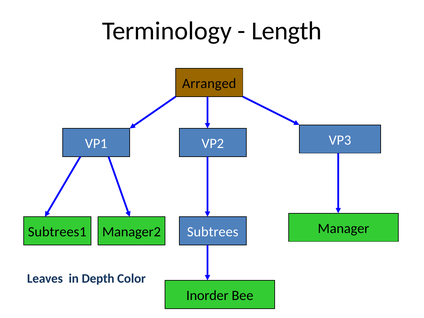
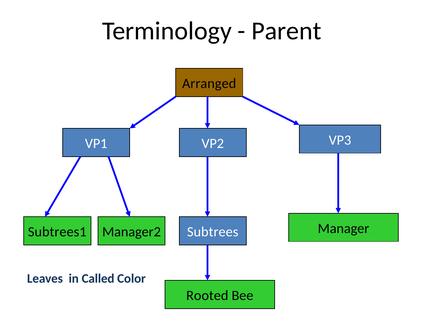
Length: Length -> Parent (286, 31)
Depth: Depth -> Called (98, 279)
Inorder: Inorder -> Rooted (207, 295)
